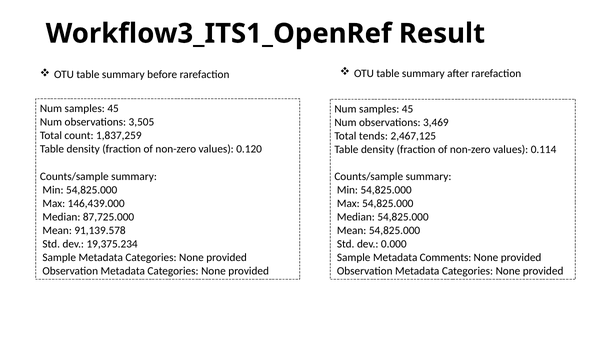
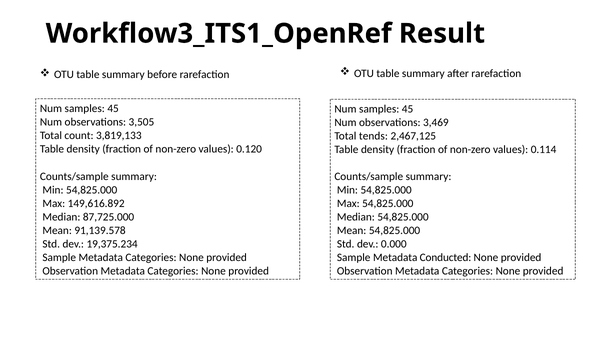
1,837,259: 1,837,259 -> 3,819,133 (119, 136)
146,439.000: 146,439.000 -> 149,616.892 (96, 203)
Comments: Comments -> Conducted (446, 257)
